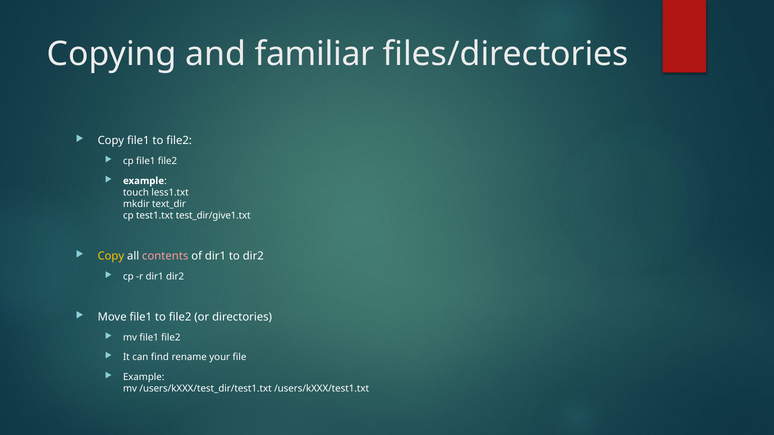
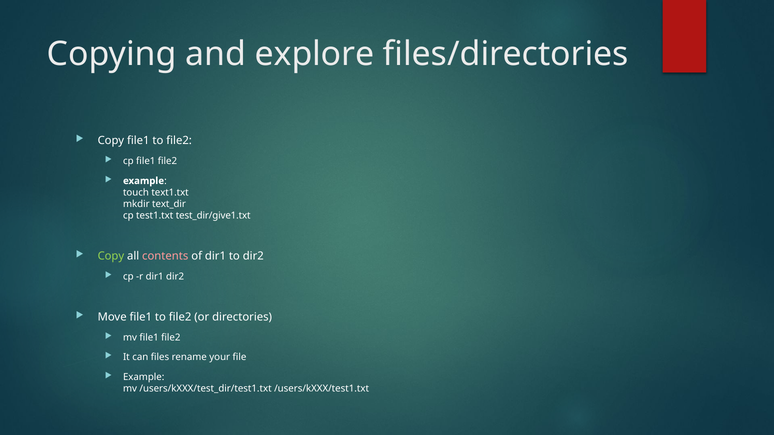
familiar: familiar -> explore (315, 54)
less1.txt: less1.txt -> text1.txt (170, 193)
Copy colour: yellow -> light green (111, 256)
find: find -> files (160, 357)
